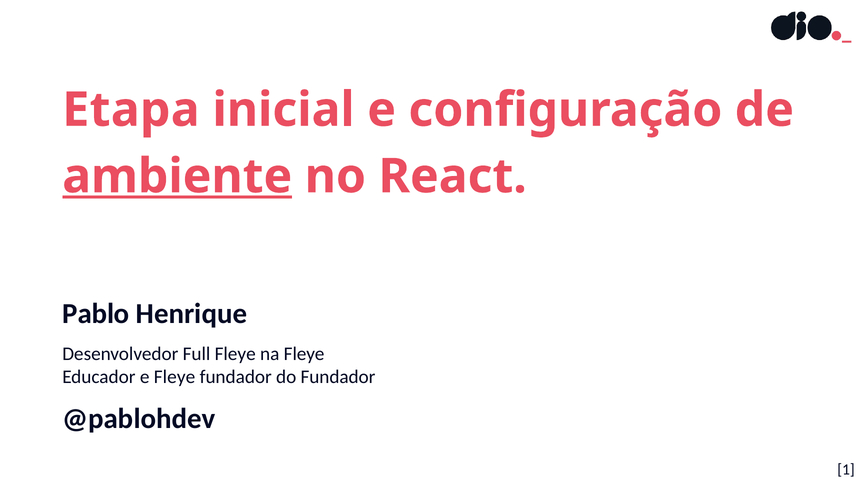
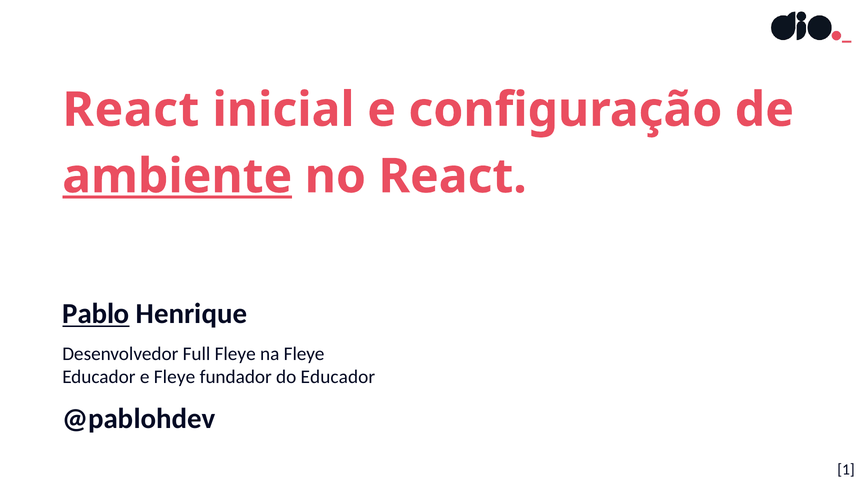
Etapa: Etapa -> React (131, 110)
Pablo underline: none -> present (96, 314)
do Fundador: Fundador -> Educador (338, 377)
